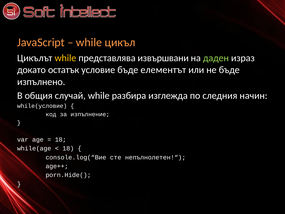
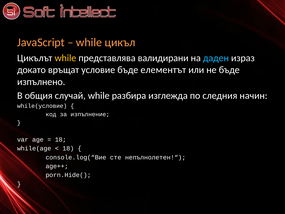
извършвани: извършвани -> валидирани (163, 58)
даден colour: light green -> light blue (216, 58)
остатък: остатък -> връщат (64, 70)
